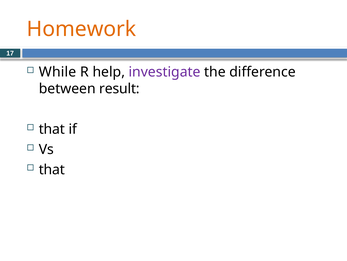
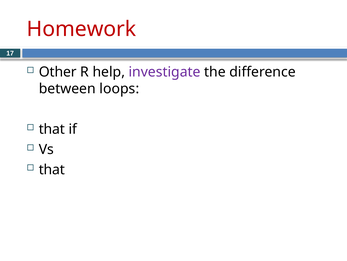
Homework colour: orange -> red (81, 29)
While: While -> Other (58, 72)
result: result -> loops (119, 89)
